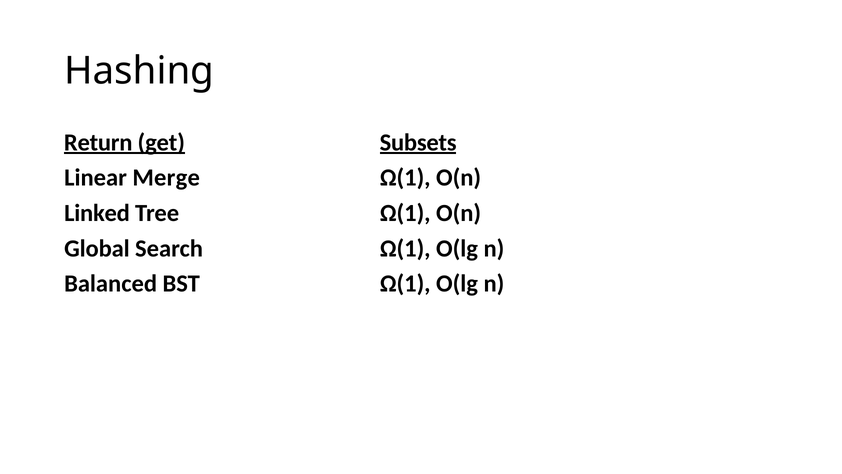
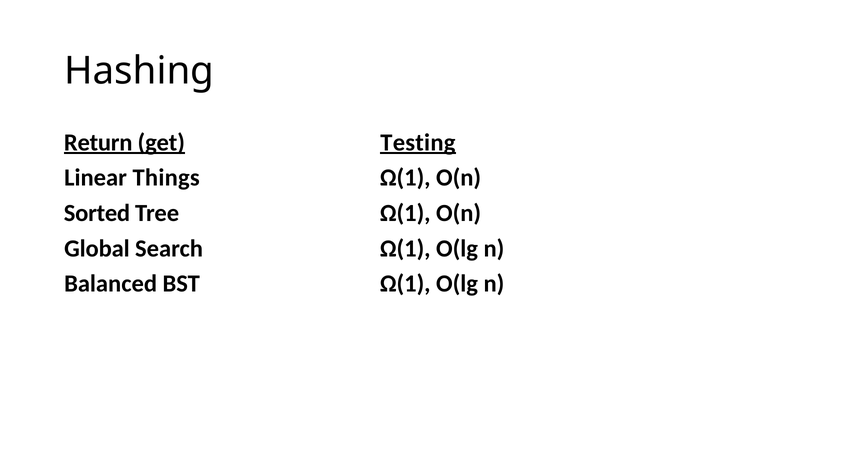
Subsets: Subsets -> Testing (418, 142)
Merge: Merge -> Things (166, 178)
Linked: Linked -> Sorted (97, 213)
